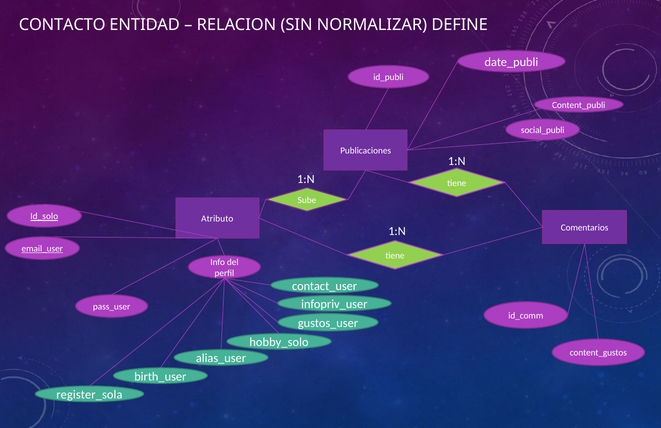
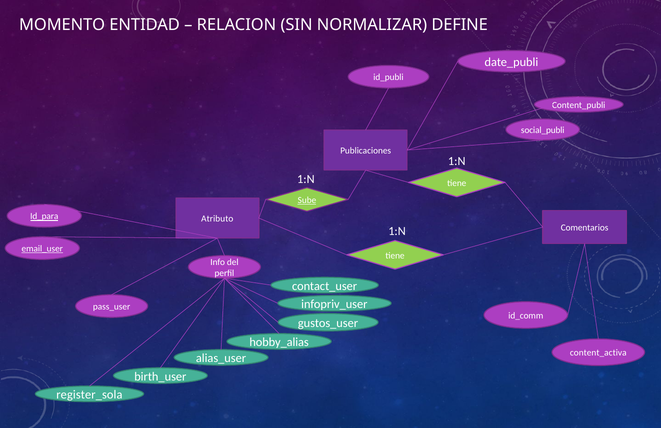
CONTACTO: CONTACTO -> MOMENTO (62, 25)
Sube underline: none -> present (307, 200)
Id_solo: Id_solo -> Id_para (44, 216)
hobby_solo: hobby_solo -> hobby_alias (279, 342)
content_gustos: content_gustos -> content_activa (598, 353)
